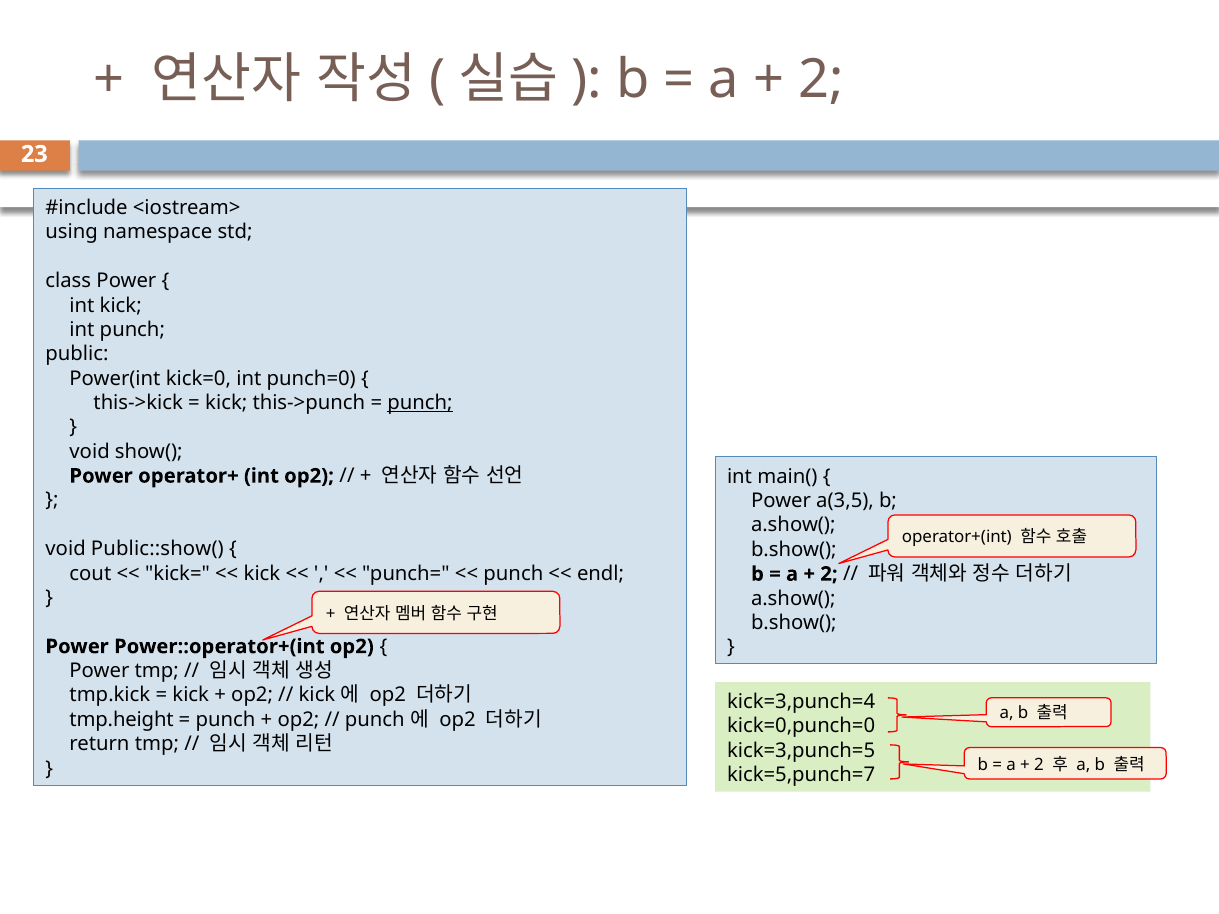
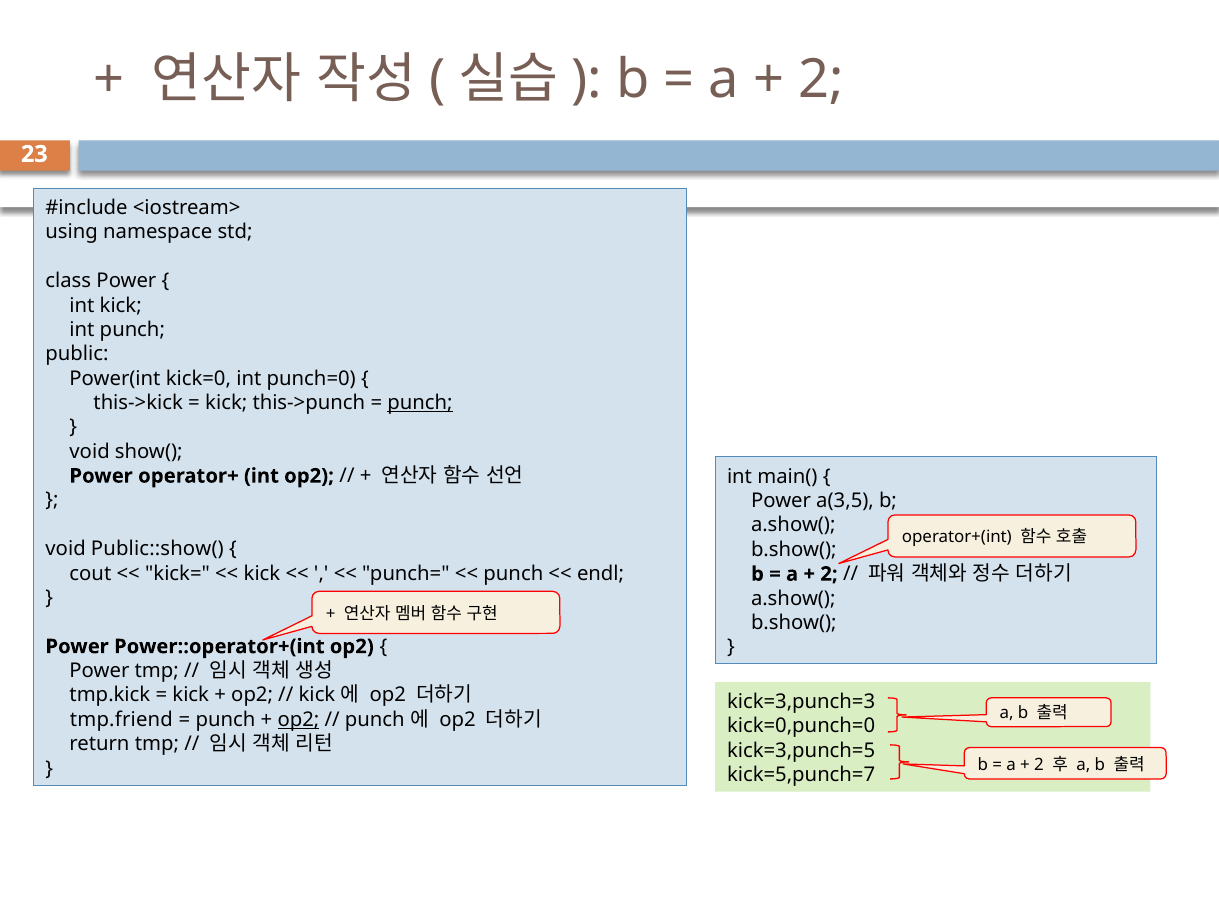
kick=3,punch=4: kick=3,punch=4 -> kick=3,punch=3 (801, 702)
tmp.height: tmp.height -> tmp.friend (121, 720)
op2 underline: none -> present (298, 720)
